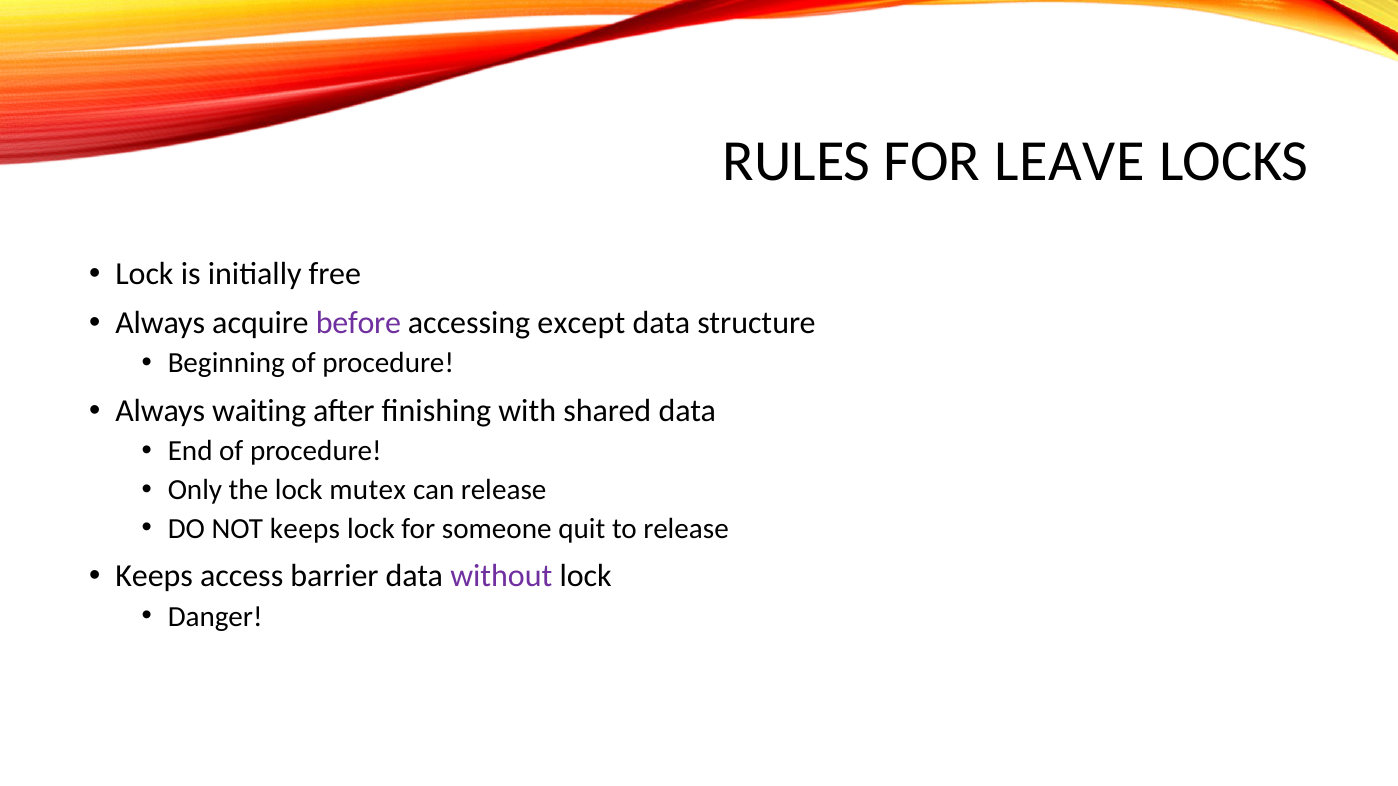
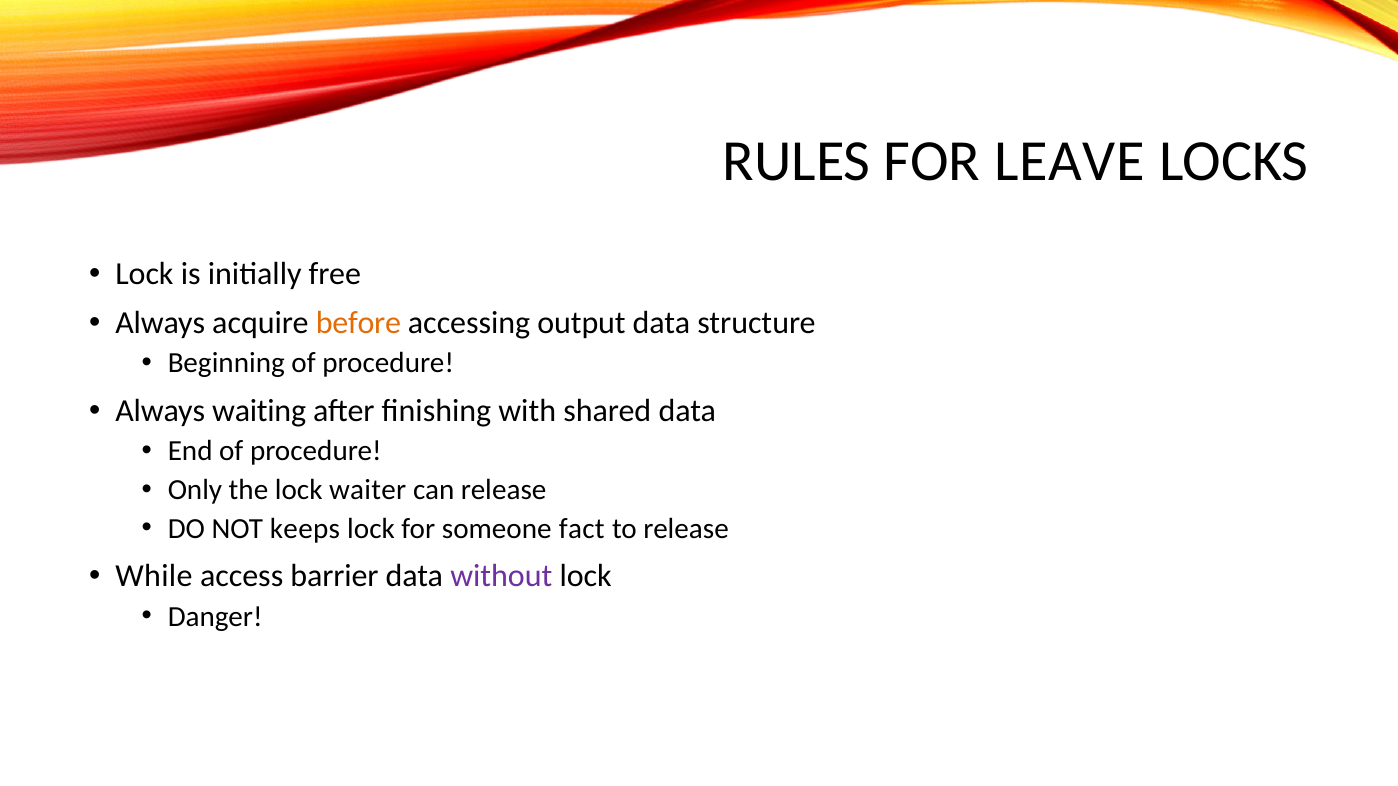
before colour: purple -> orange (358, 323)
except: except -> output (582, 323)
mutex: mutex -> waiter (368, 490)
quit: quit -> fact (582, 529)
Keeps: Keeps -> While (154, 576)
